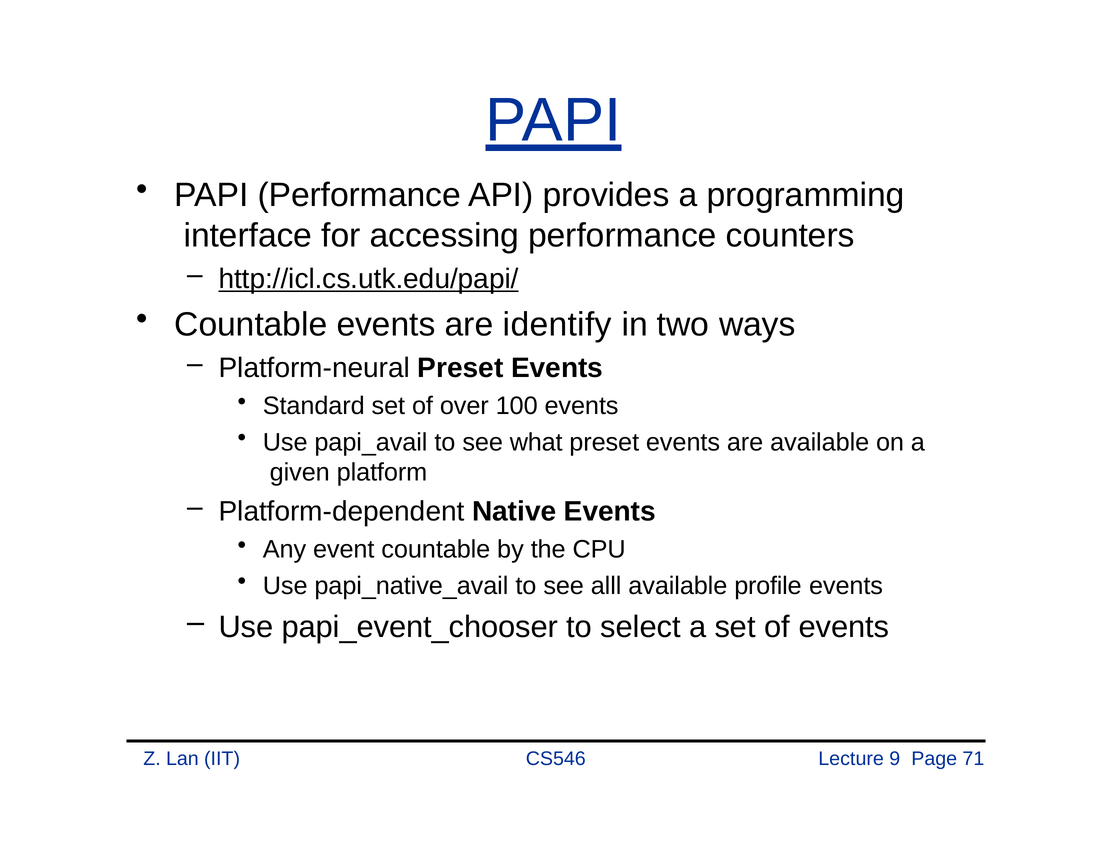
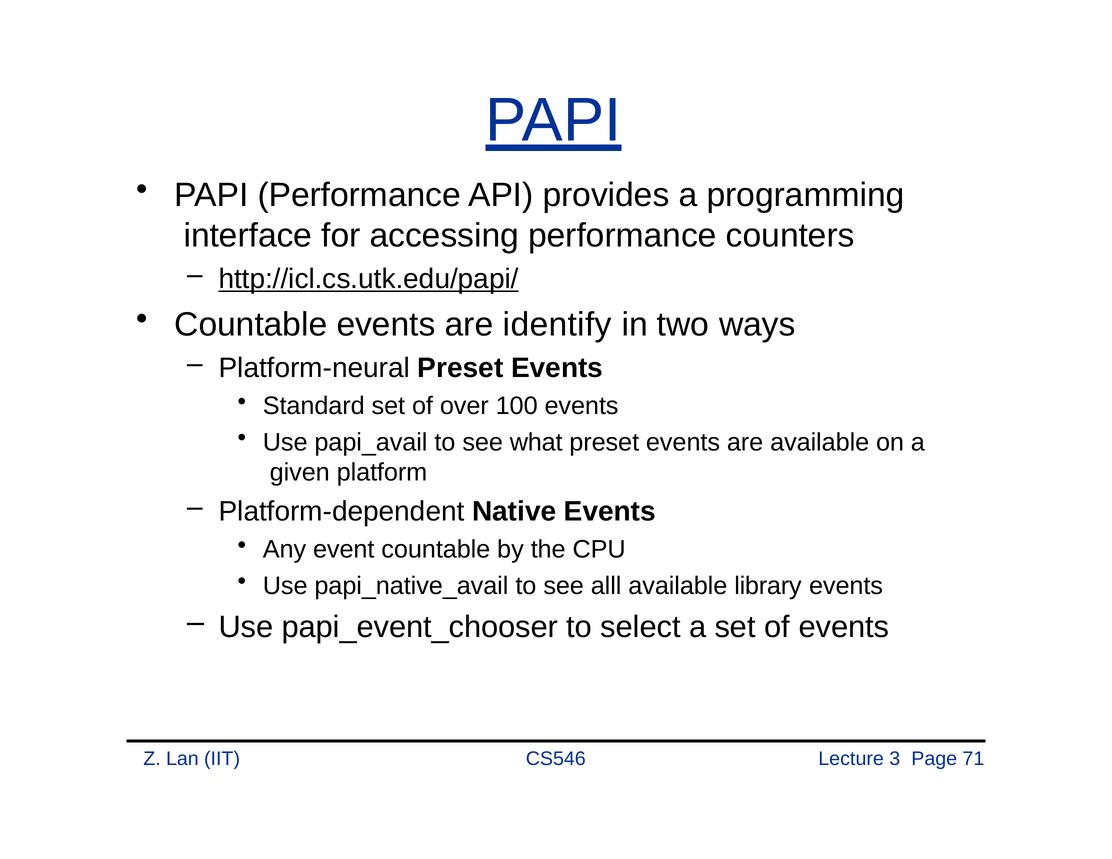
profile: profile -> library (768, 586)
9: 9 -> 3 (895, 759)
